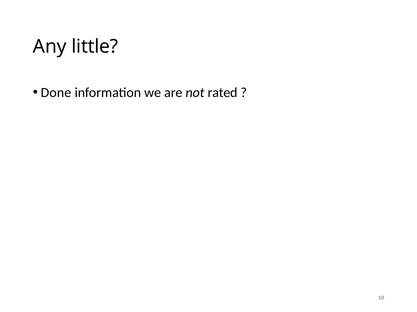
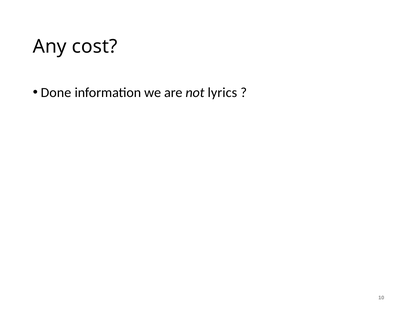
little: little -> cost (95, 47)
rated: rated -> lyrics (222, 93)
